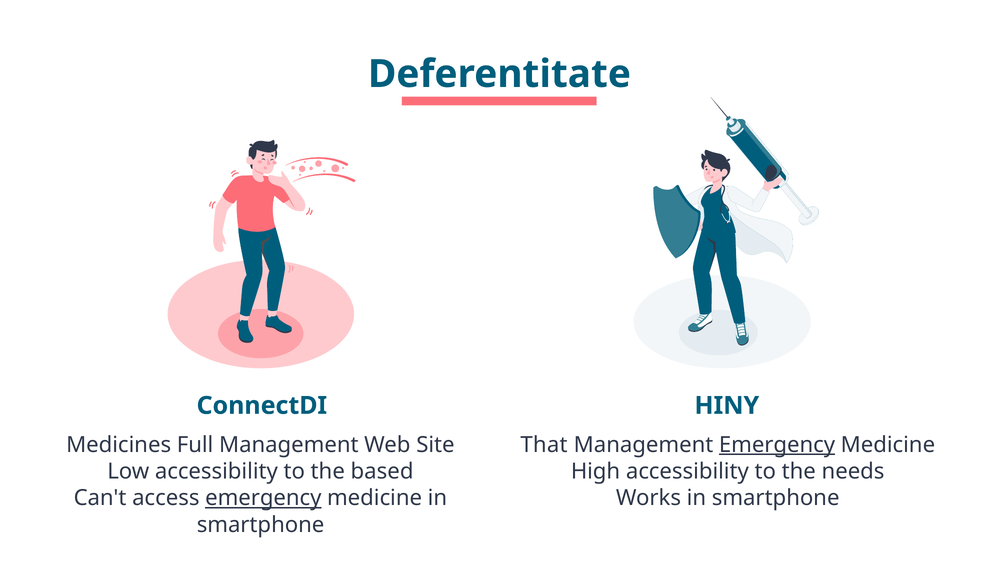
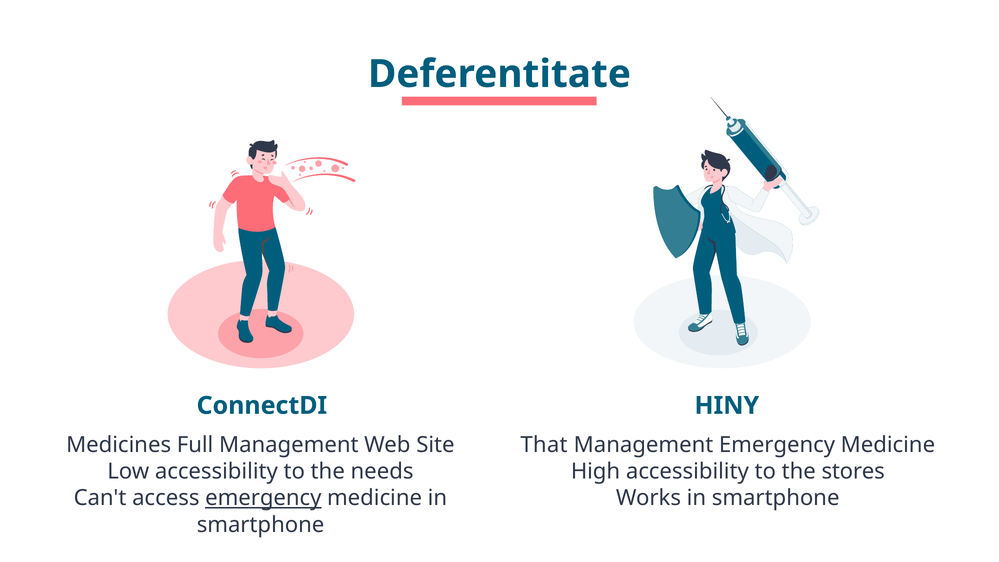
Emergency underline: present -> none (777, 445)
needs: needs -> stores (853, 471)
based: based -> needs (382, 471)
